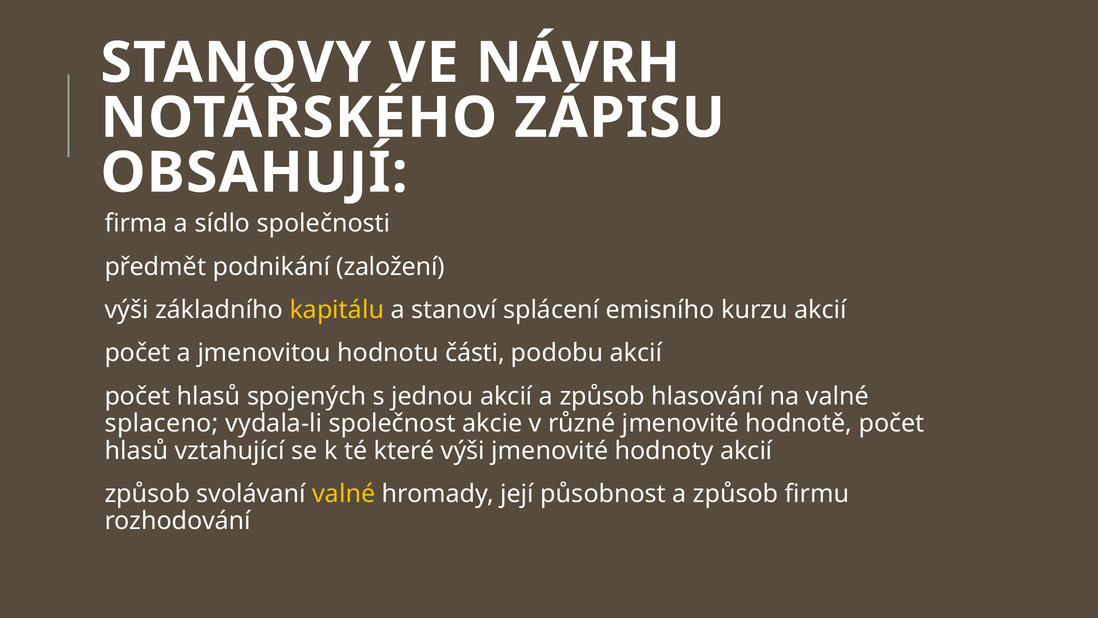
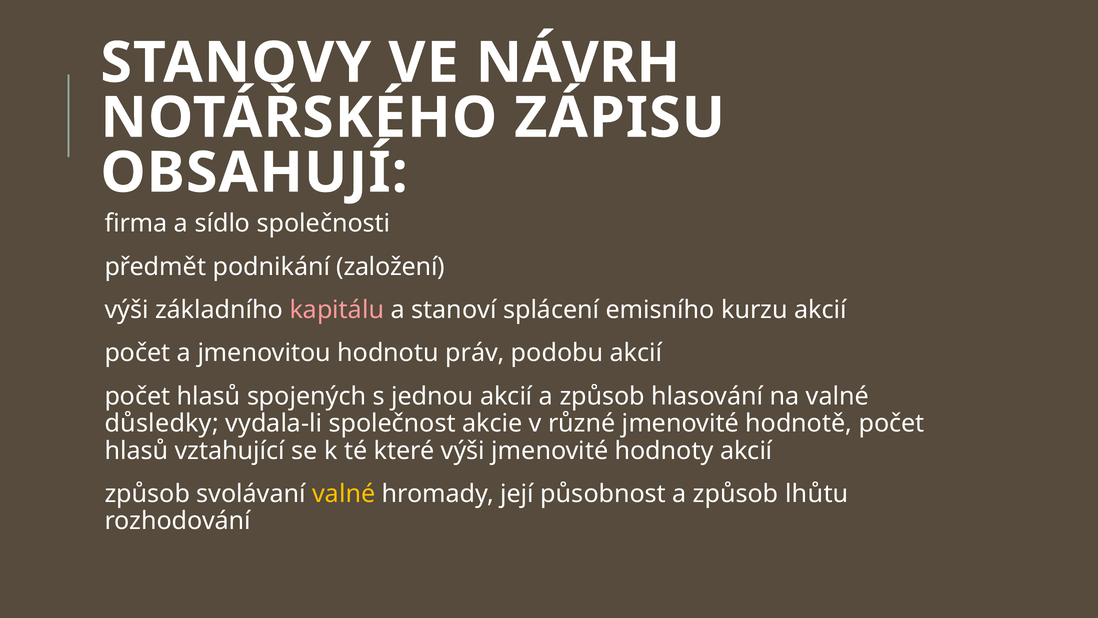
kapitálu colour: yellow -> pink (337, 310)
části: části -> práv (475, 353)
splaceno: splaceno -> důsledky (162, 423)
firmu: firmu -> lhůtu (817, 494)
